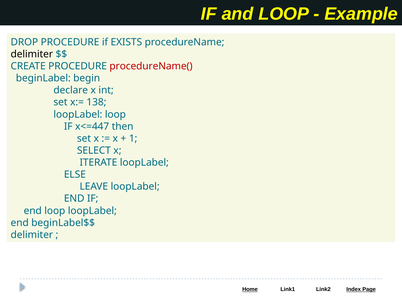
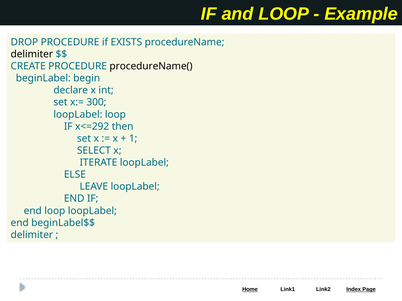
procedureName( colour: red -> black (151, 66)
138: 138 -> 300 (96, 103)
x<=447: x<=447 -> x<=292 (92, 127)
